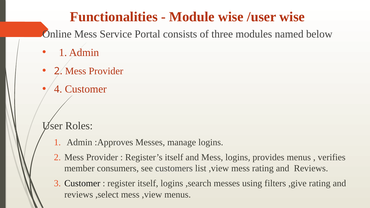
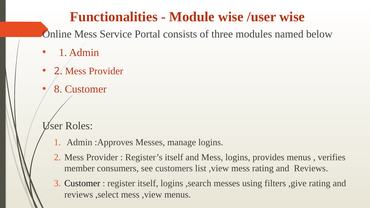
4: 4 -> 8 (58, 89)
